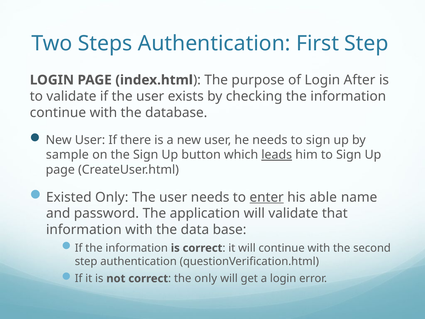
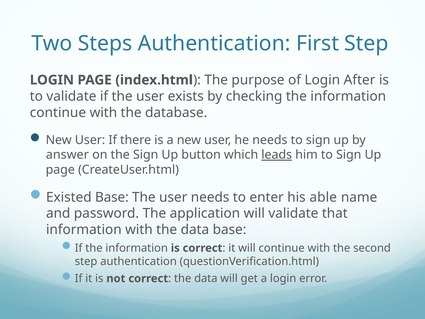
sample: sample -> answer (67, 155)
Existed Only: Only -> Base (112, 197)
enter underline: present -> none (267, 197)
only: only -> data (206, 278)
